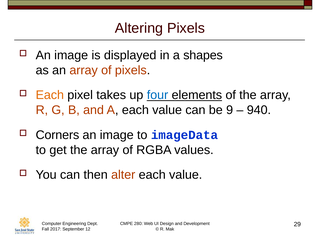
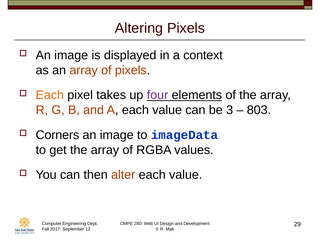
shapes: shapes -> context (203, 55)
four colour: blue -> purple (158, 95)
9: 9 -> 3 (230, 110)
940: 940 -> 803 (259, 110)
